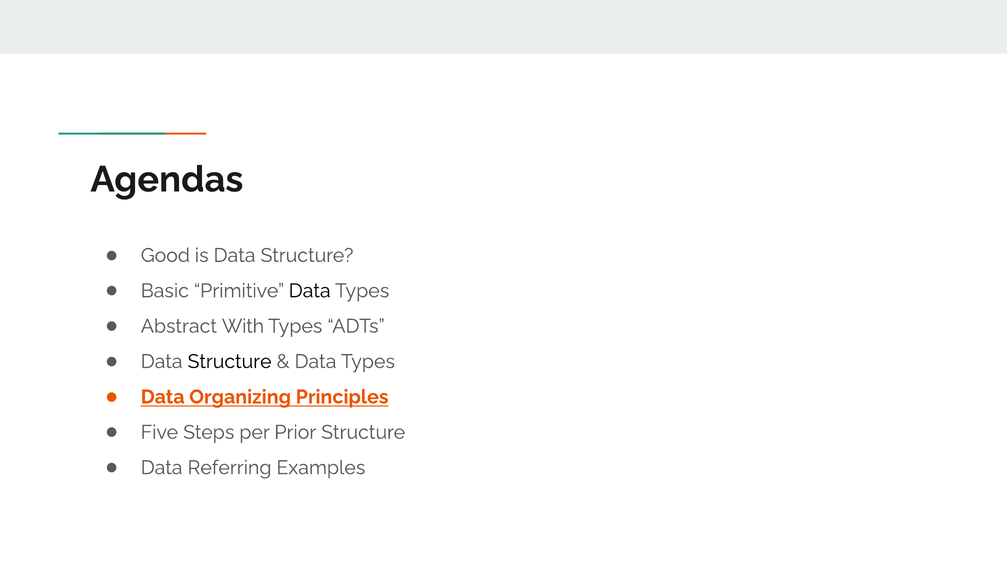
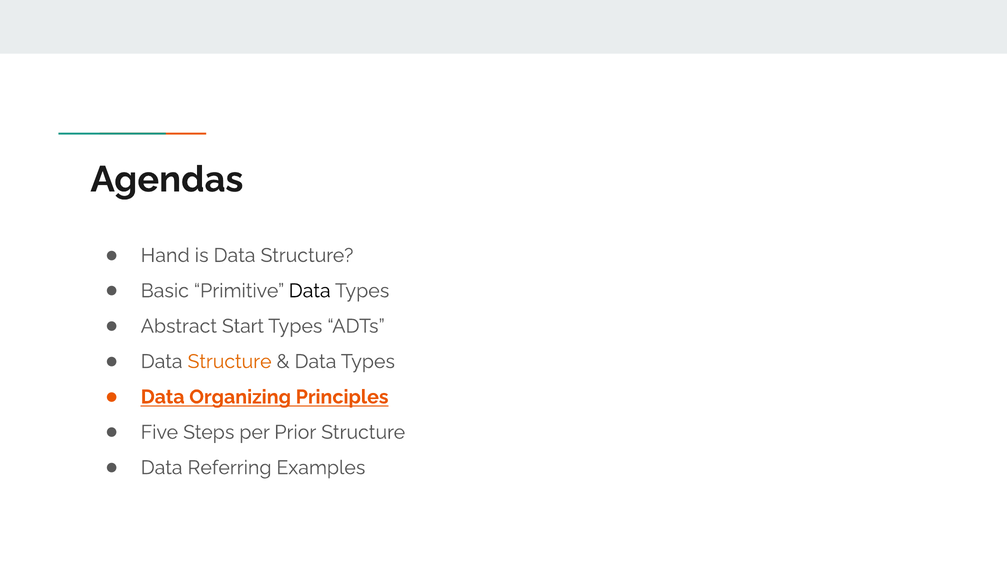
Good: Good -> Hand (165, 256)
With: With -> Start (243, 326)
Structure colour: black -> orange (230, 362)
